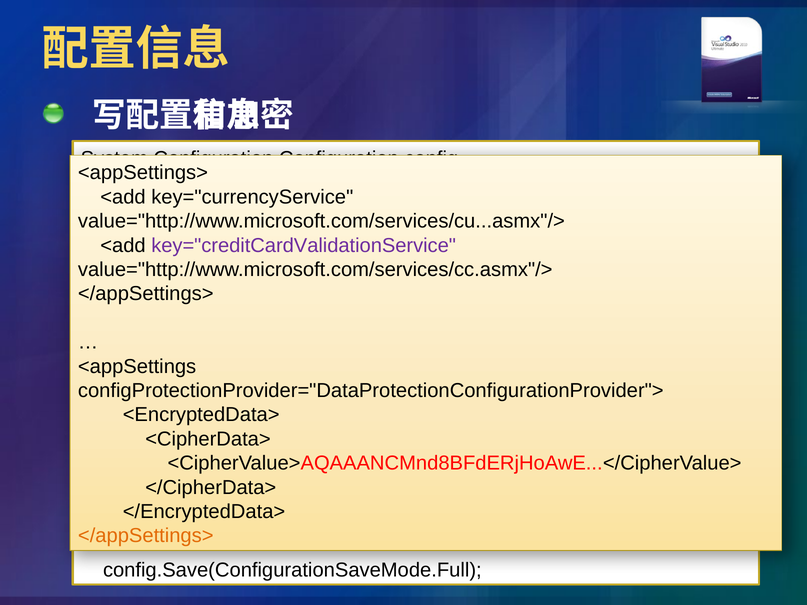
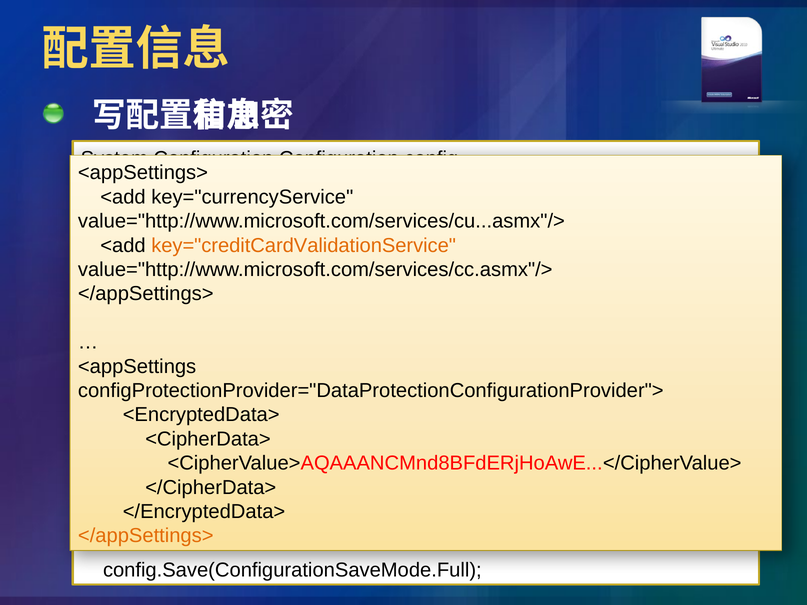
key="creditCardValidationService colour: purple -> orange (304, 245)
